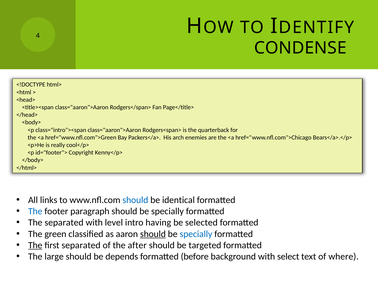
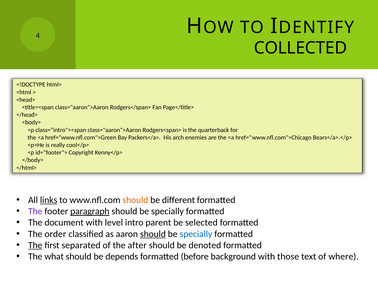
CONDENSE: CONDENSE -> COLLECTED (300, 48)
links underline: none -> present (49, 200)
should colour: blue -> orange (135, 200)
identical: identical -> different (179, 200)
The colour: blue -> purple (35, 212)
paragraph underline: none -> present (90, 212)
The separated: separated -> document (64, 223)
having: having -> parent (158, 223)
green: green -> order (55, 234)
targeted: targeted -> denoted (205, 246)
large: large -> what (54, 257)
select: select -> those (288, 257)
